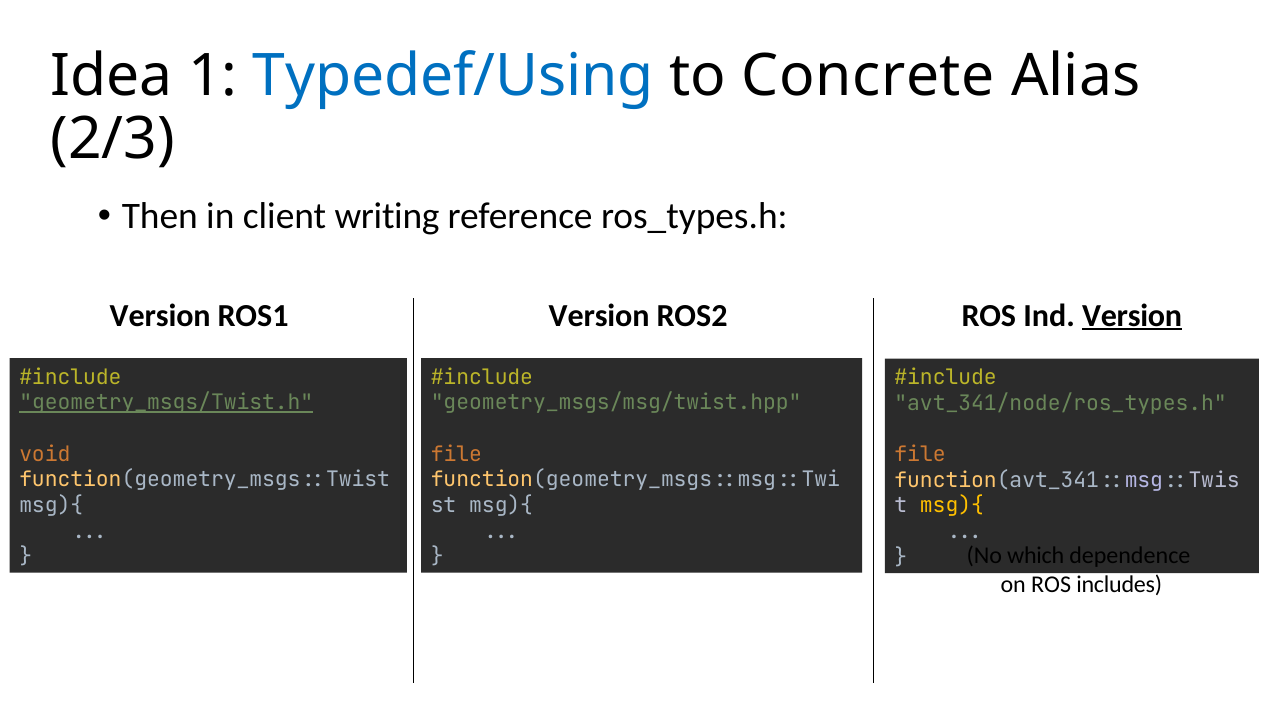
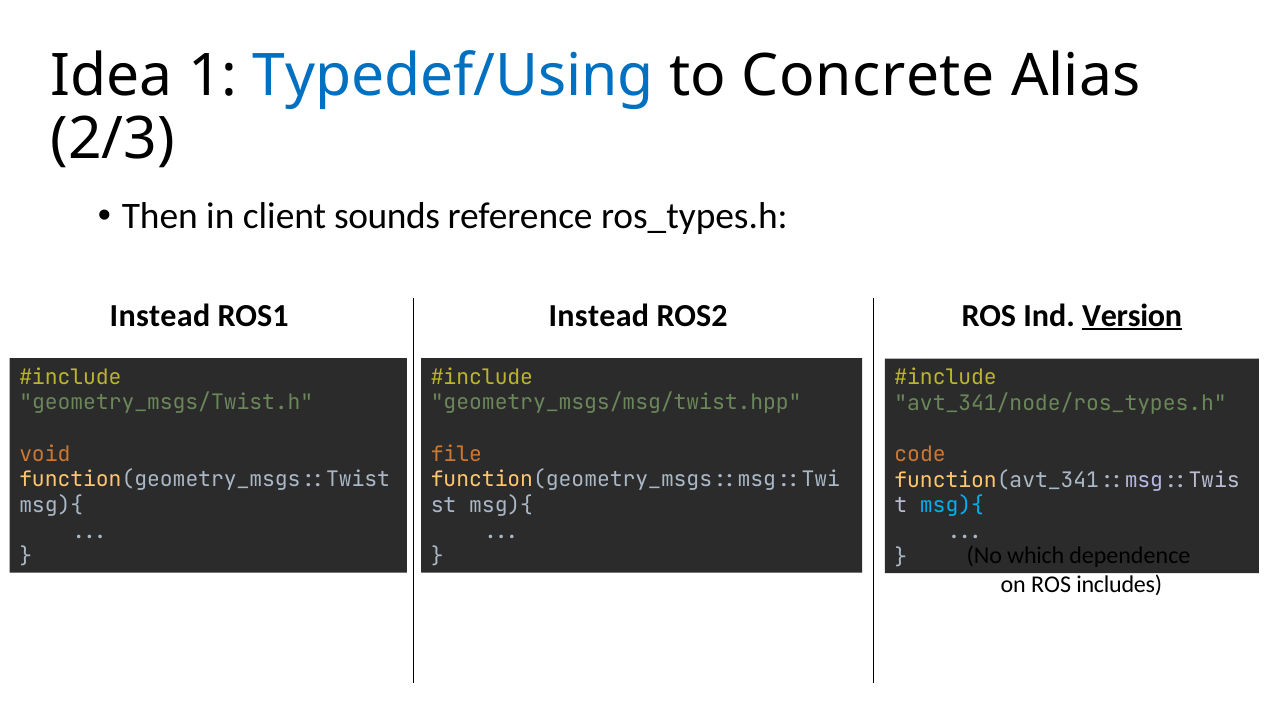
writing: writing -> sounds (387, 217)
Version: Version -> Instead (160, 316)
ROS1 Version: Version -> Instead (599, 316)
geometry_msgs/Twist.h underline: present -> none (166, 403)
file: file -> code (920, 455)
msg){ colour: yellow -> light blue (952, 506)
